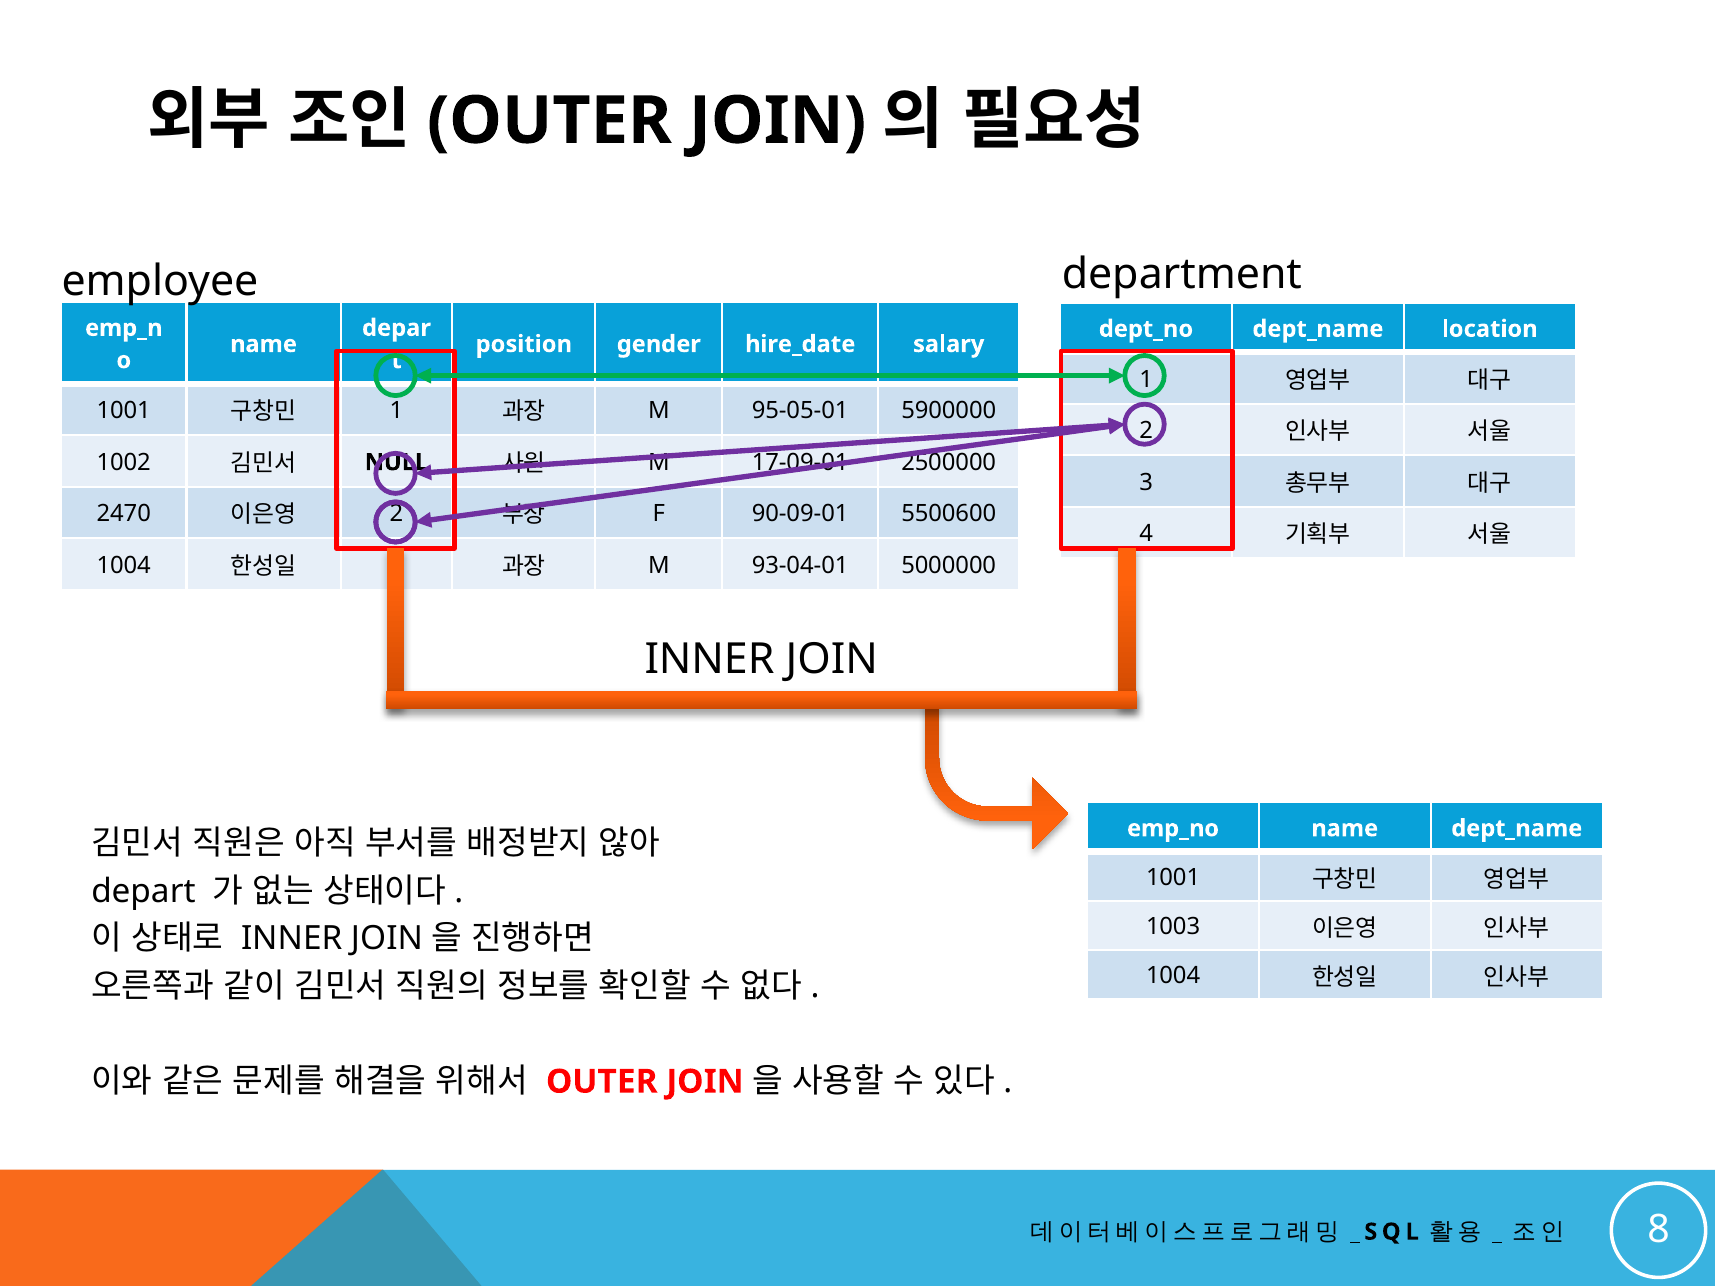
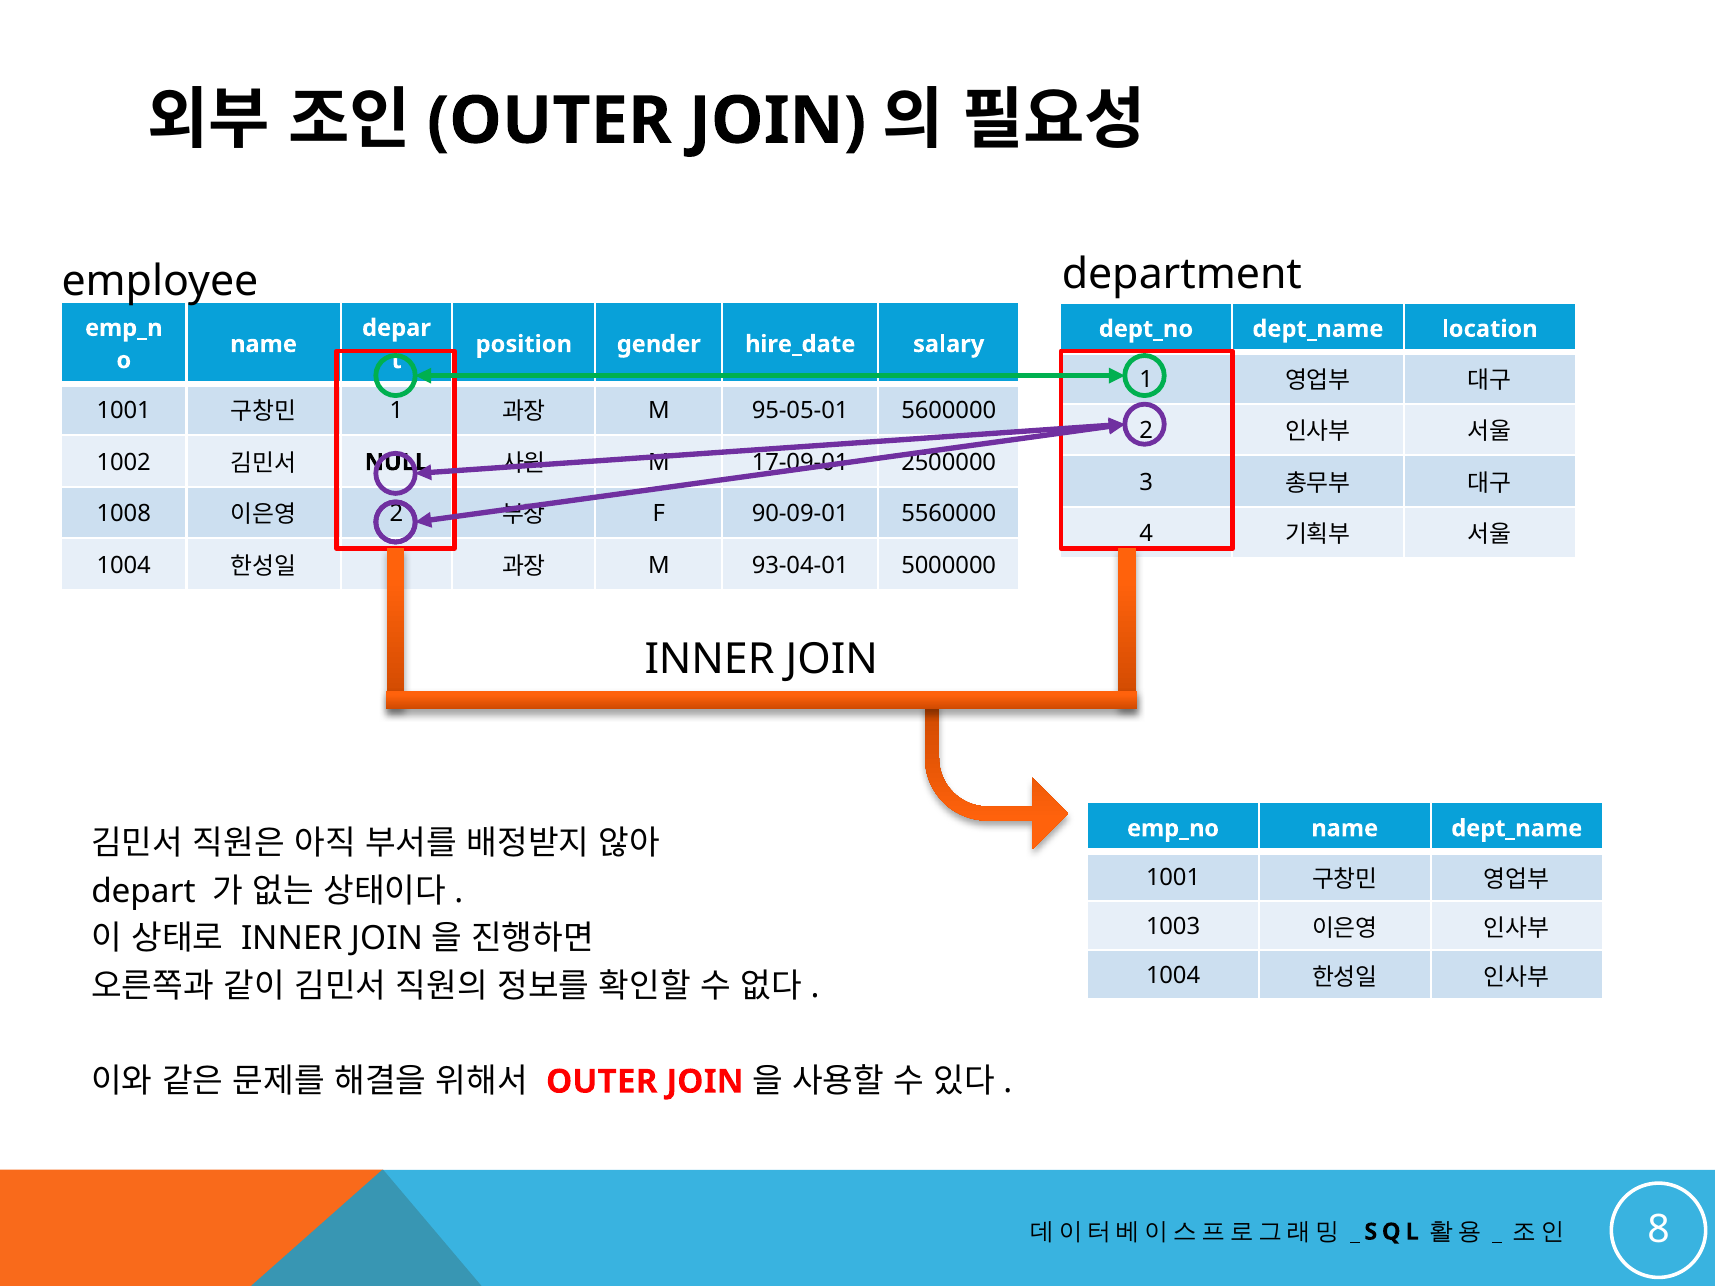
5900000: 5900000 -> 5600000 (949, 411)
2470: 2470 -> 1008 (124, 514)
5500600: 5500600 -> 5560000 (949, 514)
